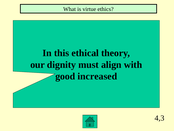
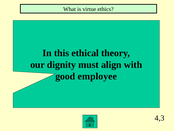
increased: increased -> employee (97, 76)
